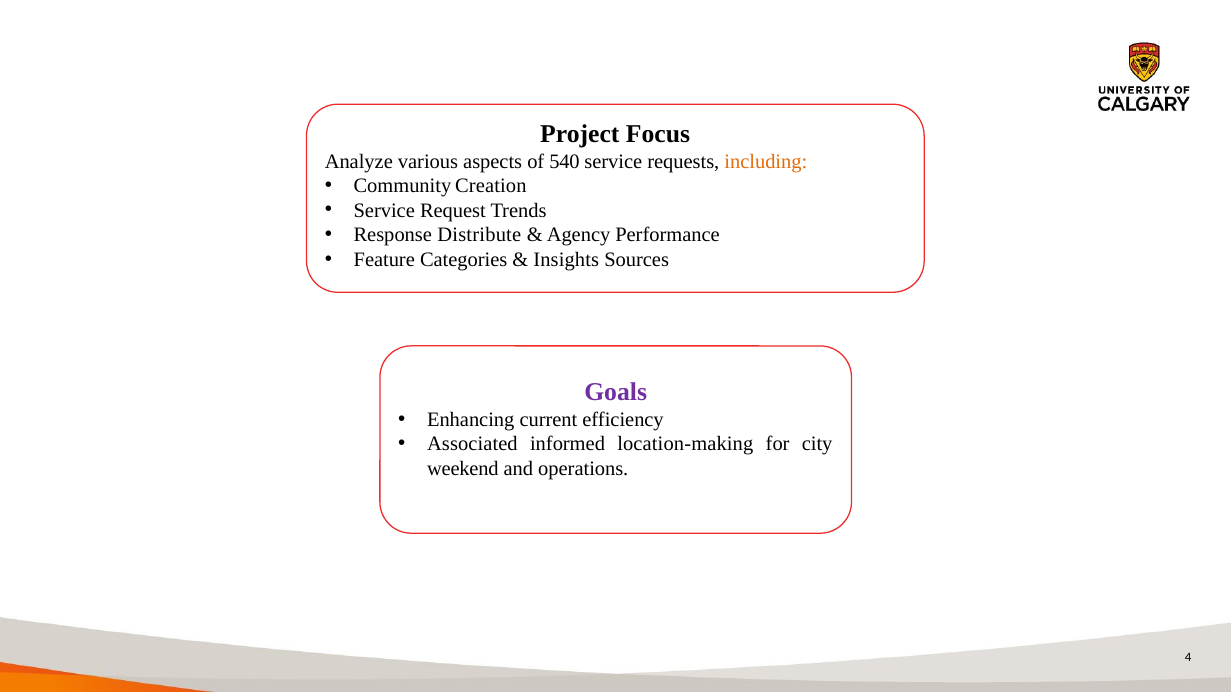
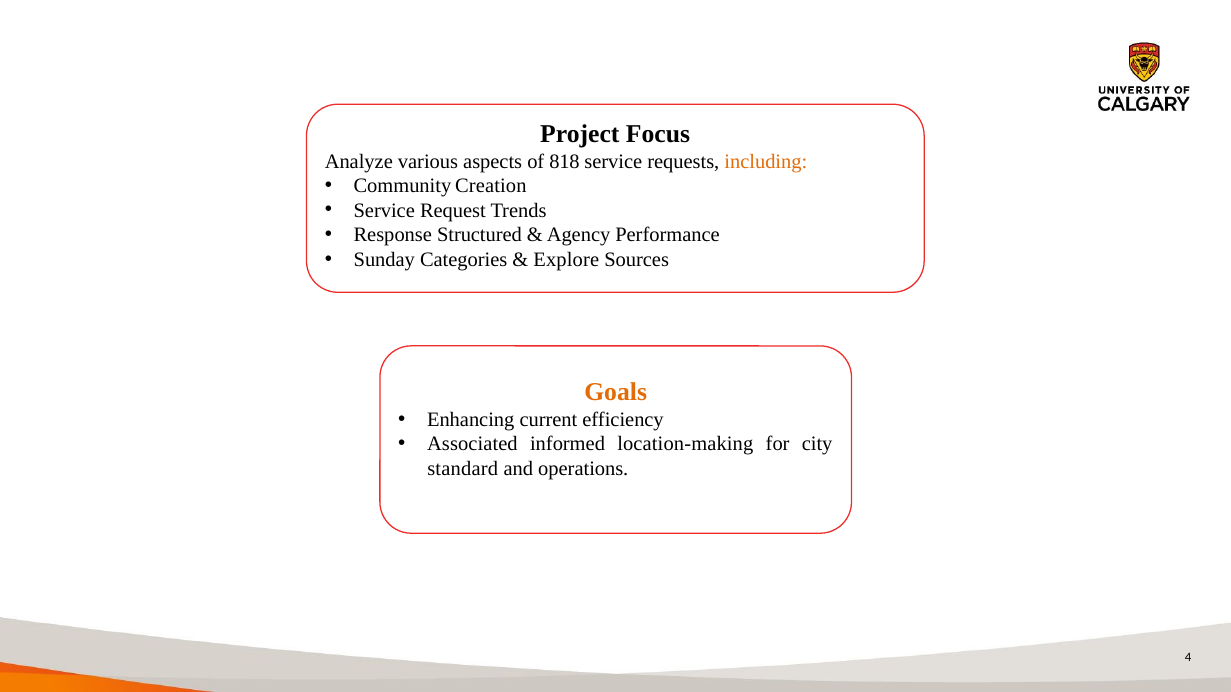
540: 540 -> 818 (564, 161)
Distribute: Distribute -> Structured (479, 235)
Feature: Feature -> Sunday (384, 260)
Insights: Insights -> Explore (566, 260)
Goals colour: purple -> orange (616, 392)
weekend: weekend -> standard (463, 469)
